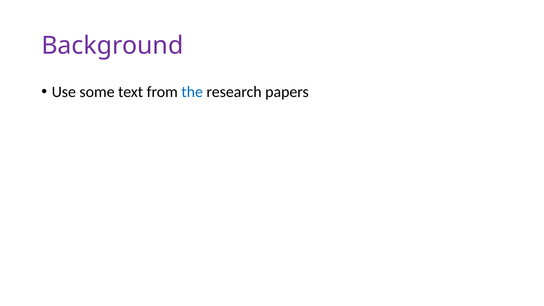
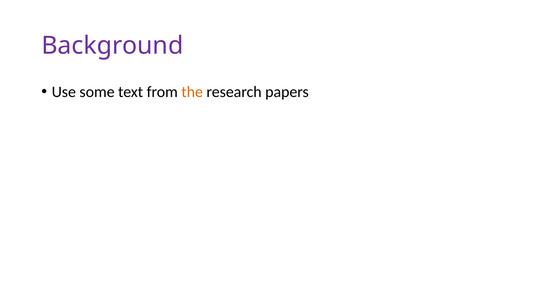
the colour: blue -> orange (192, 92)
